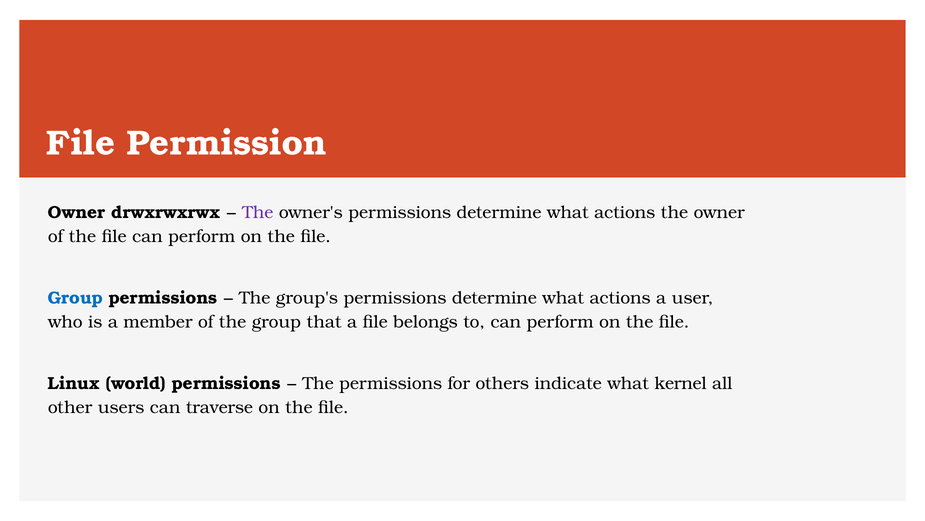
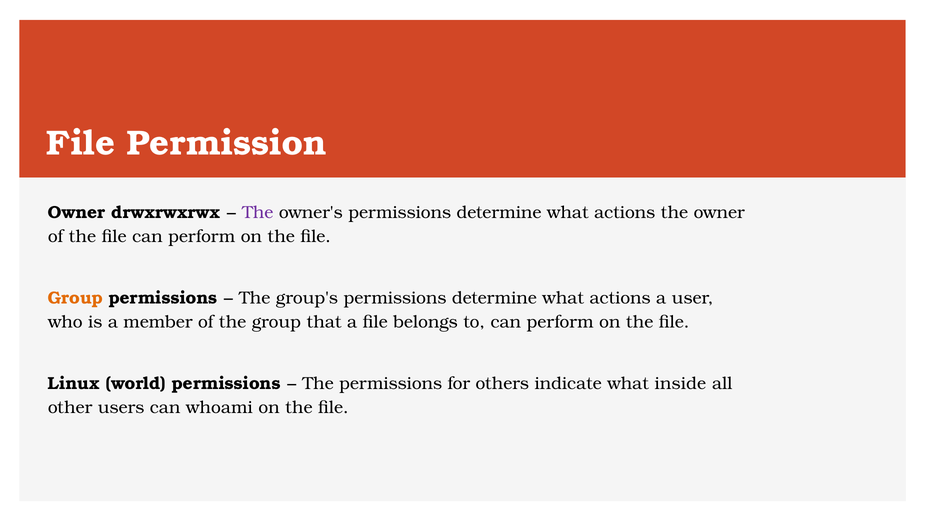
Group colour: blue -> orange (75, 298)
kernel: kernel -> inside (680, 383)
traverse: traverse -> whoami (219, 407)
